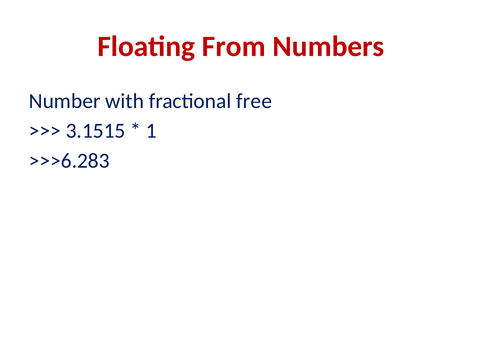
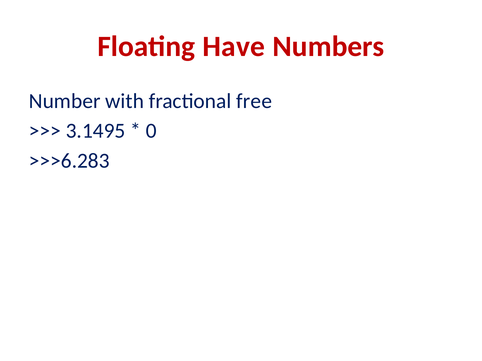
From: From -> Have (234, 47)
3.1515: 3.1515 -> 3.1495 (96, 131)
1: 1 -> 0 (151, 131)
